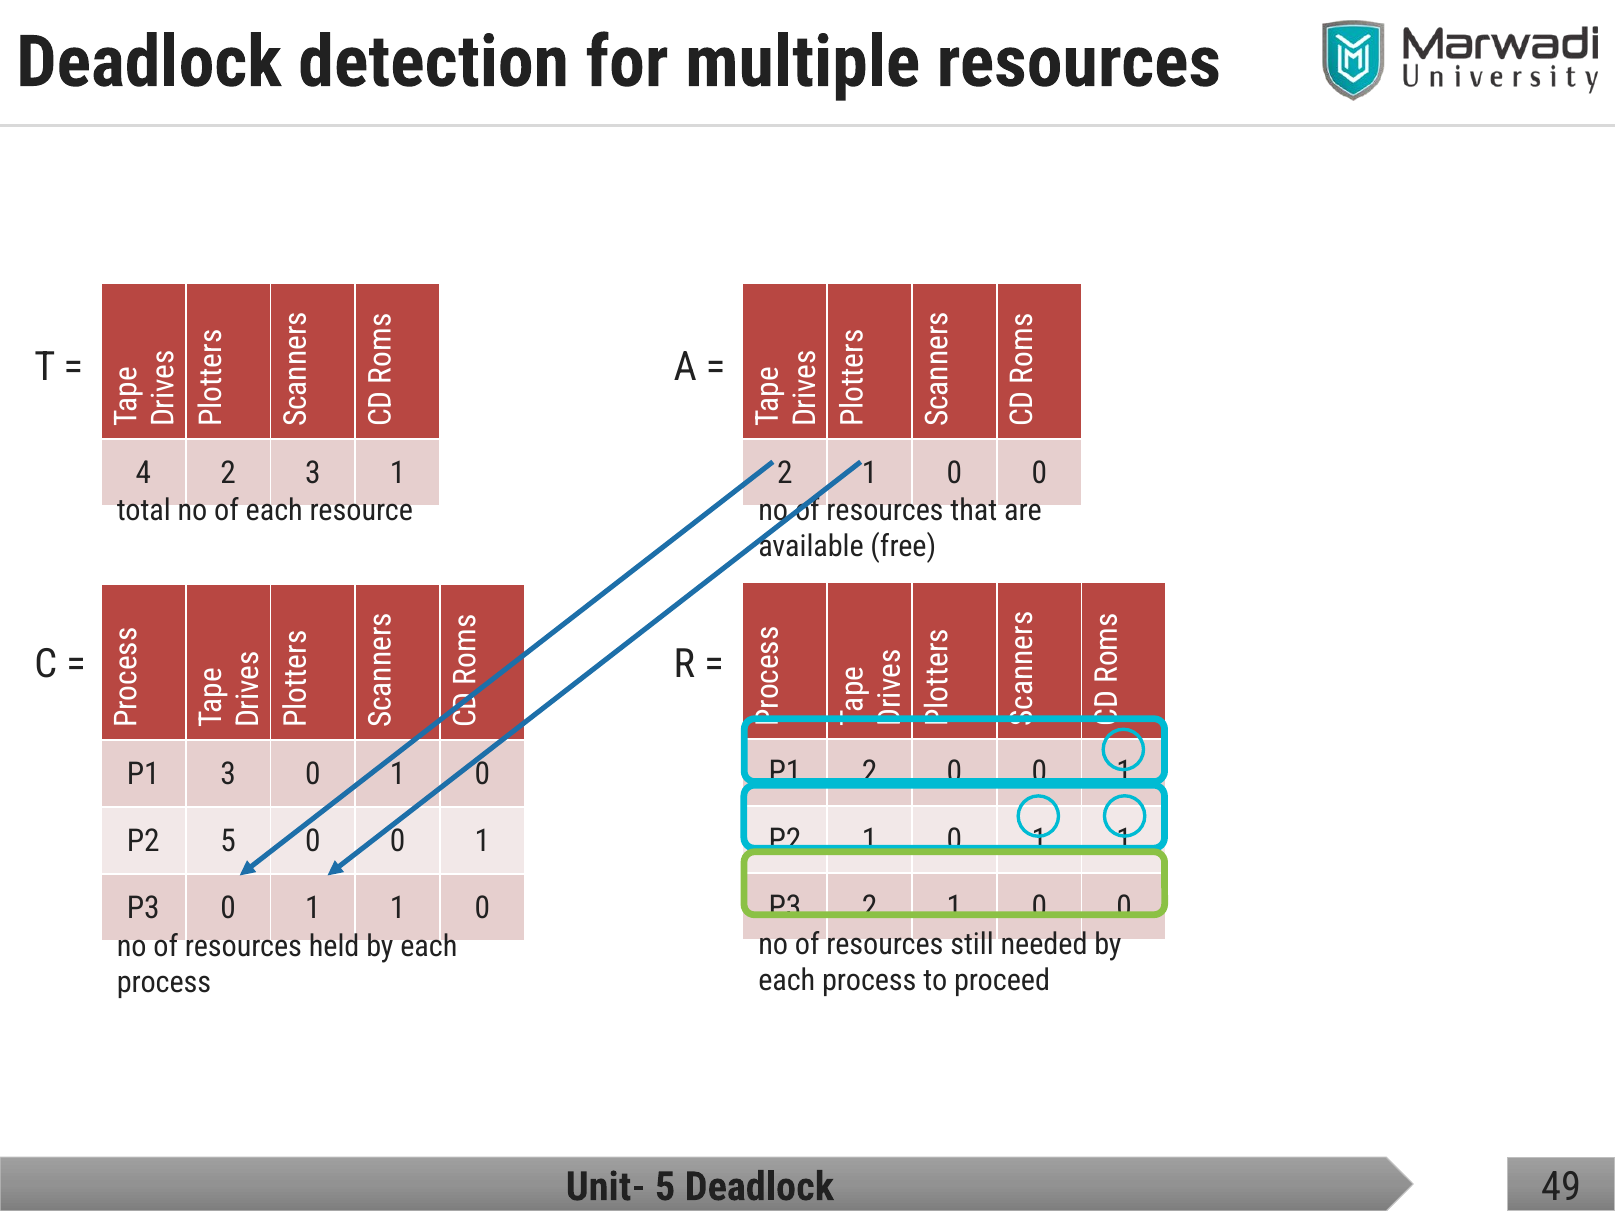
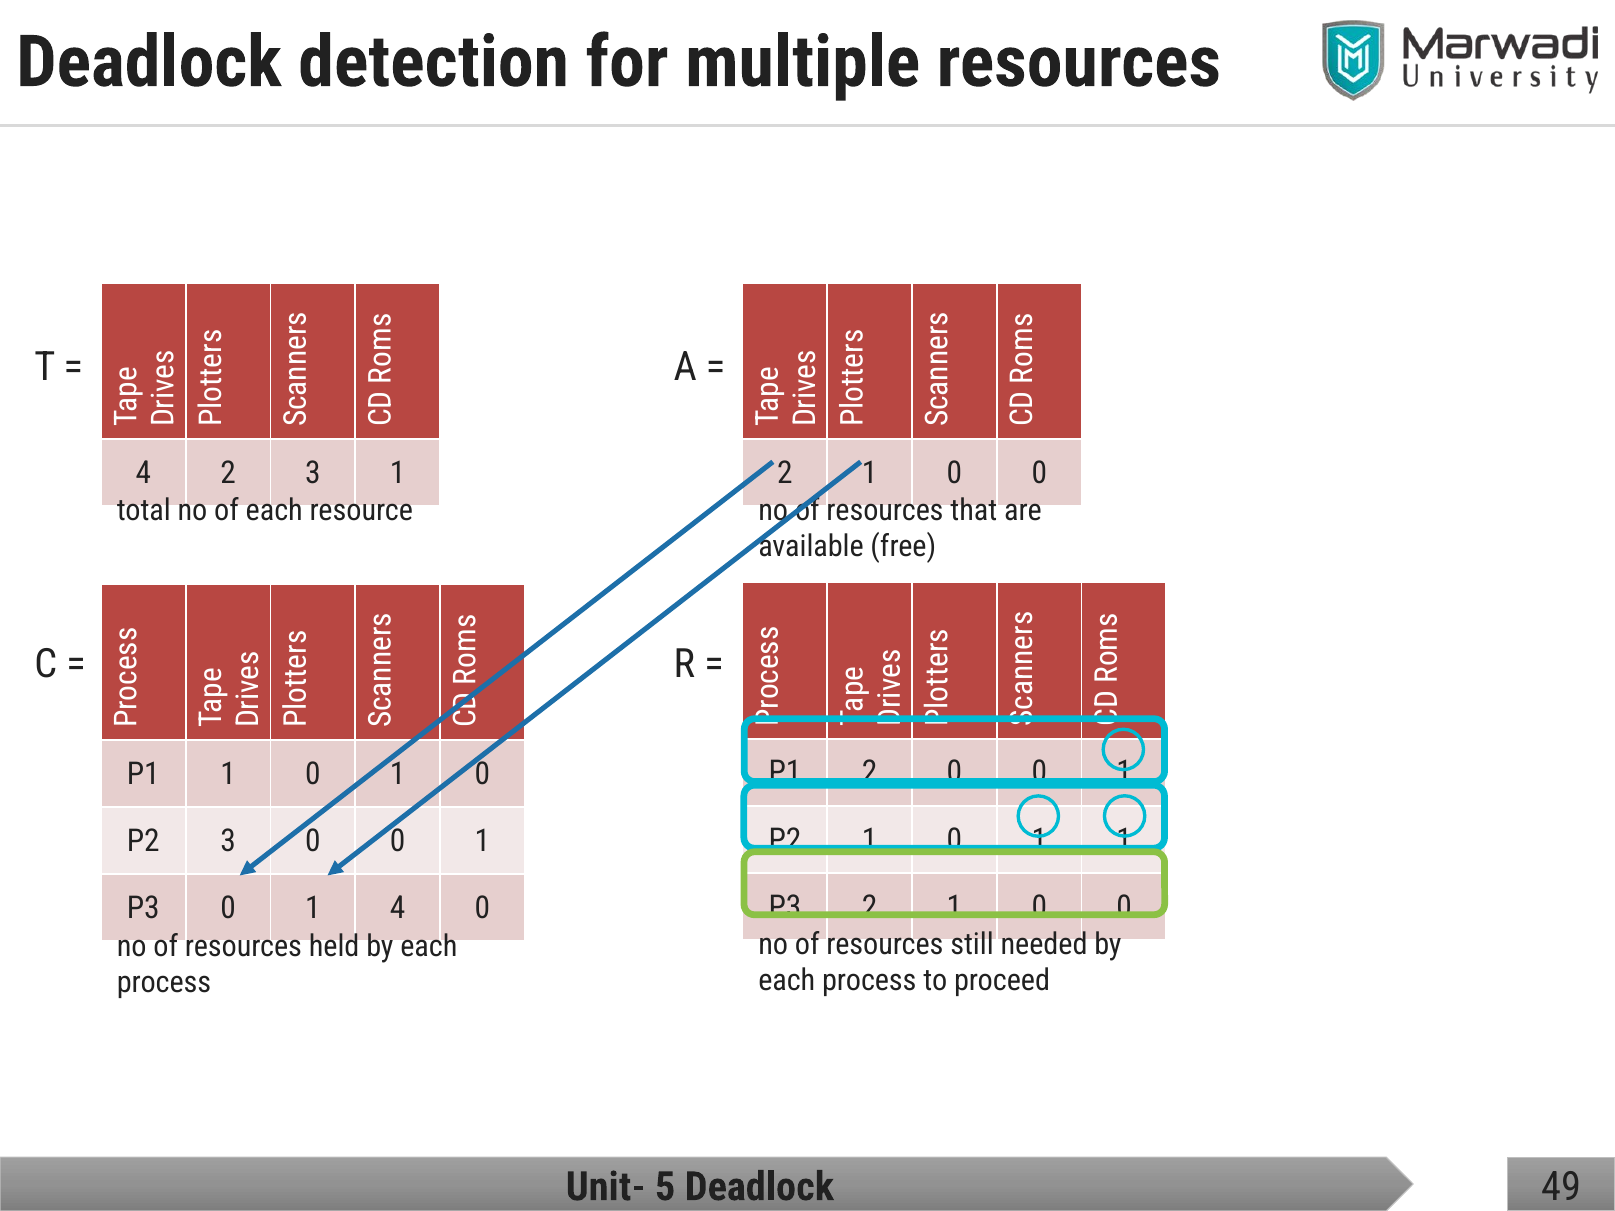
P1 3: 3 -> 1 (228, 774)
P2 5: 5 -> 3 (228, 841)
P3 0 1 1: 1 -> 4 (398, 908)
